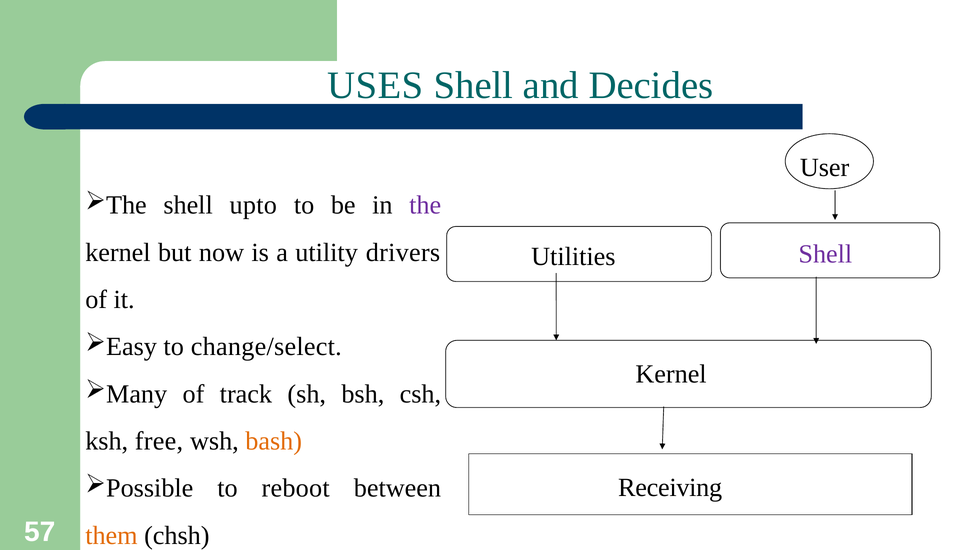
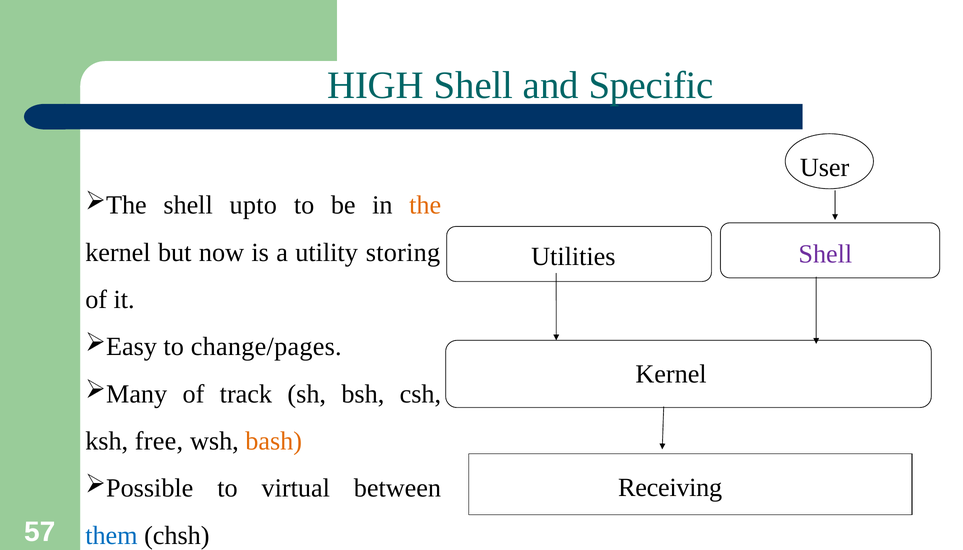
USES: USES -> HIGH (376, 85)
Decides: Decides -> Specific (651, 85)
the colour: purple -> orange (425, 205)
drivers: drivers -> storing (403, 253)
change/select: change/select -> change/pages (266, 347)
reboot: reboot -> virtual (296, 489)
them colour: orange -> blue (111, 536)
